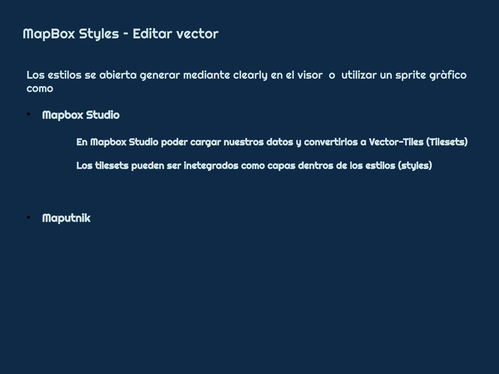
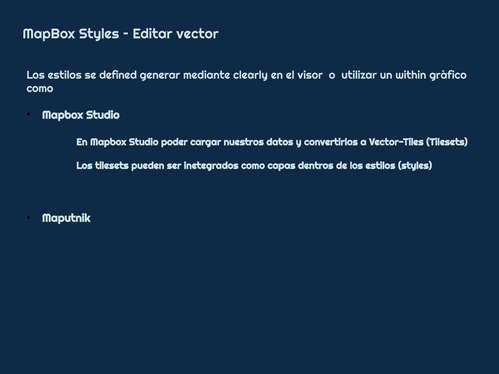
abierta: abierta -> defined (118, 75)
sprite: sprite -> within (411, 75)
